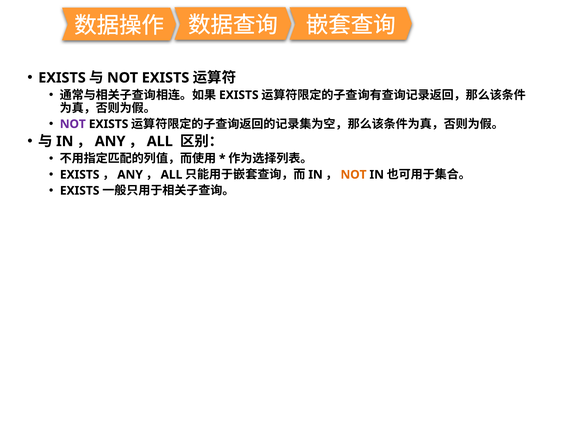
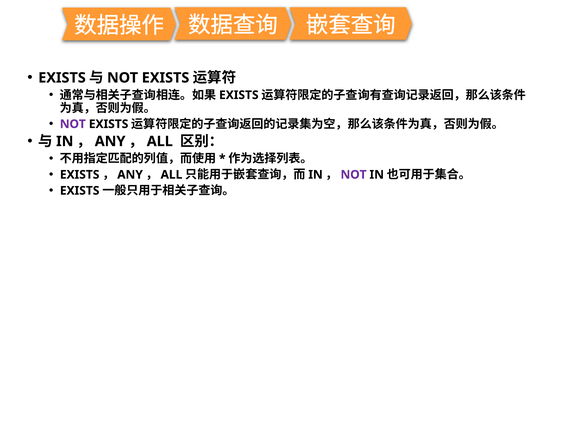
NOT colour: orange -> purple (354, 175)
